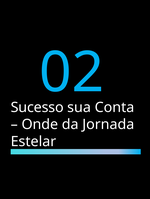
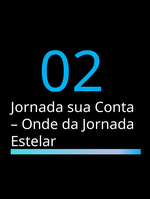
Sucesso: Sucesso -> Jornada (37, 108)
